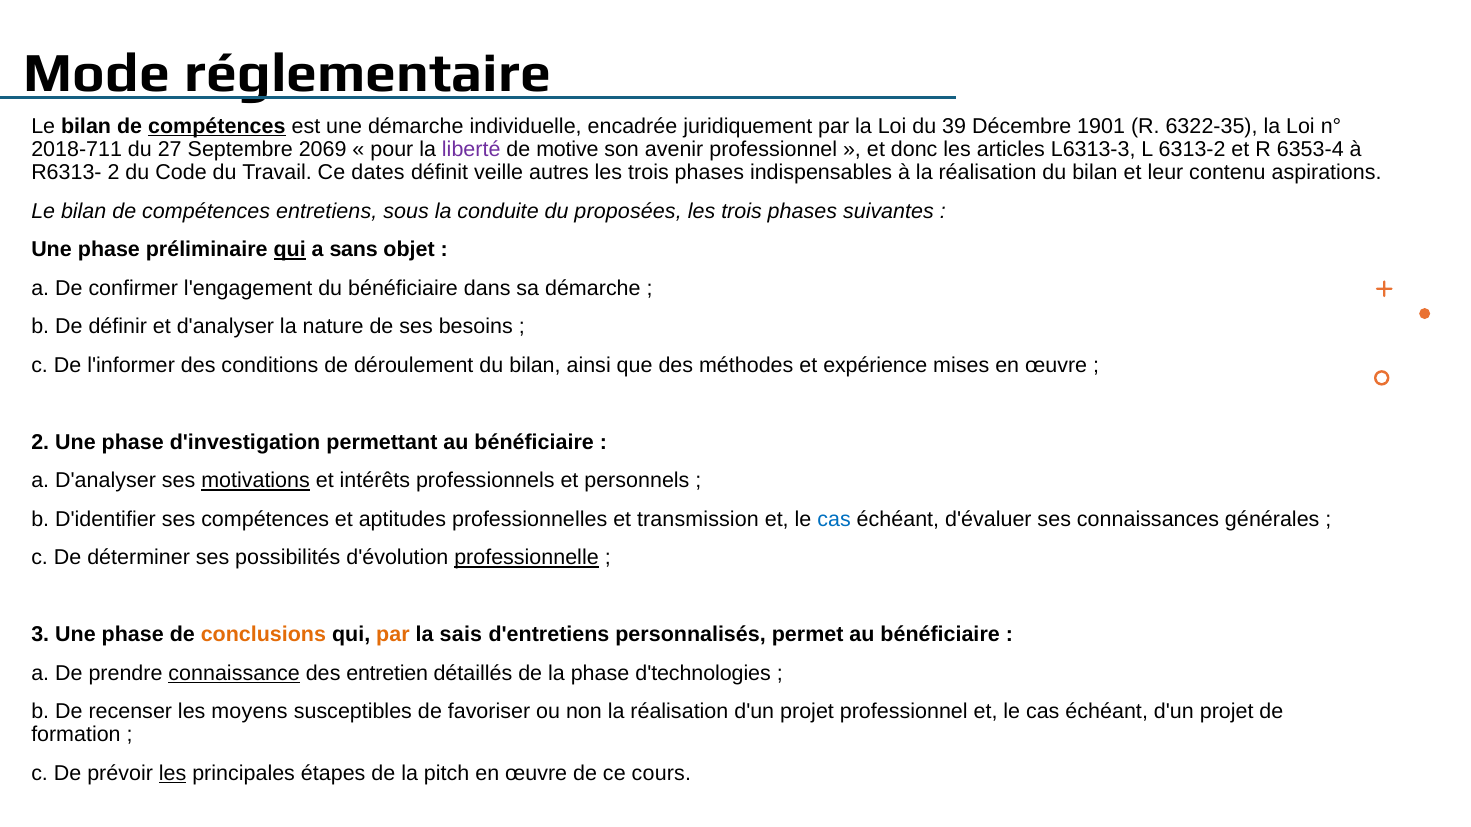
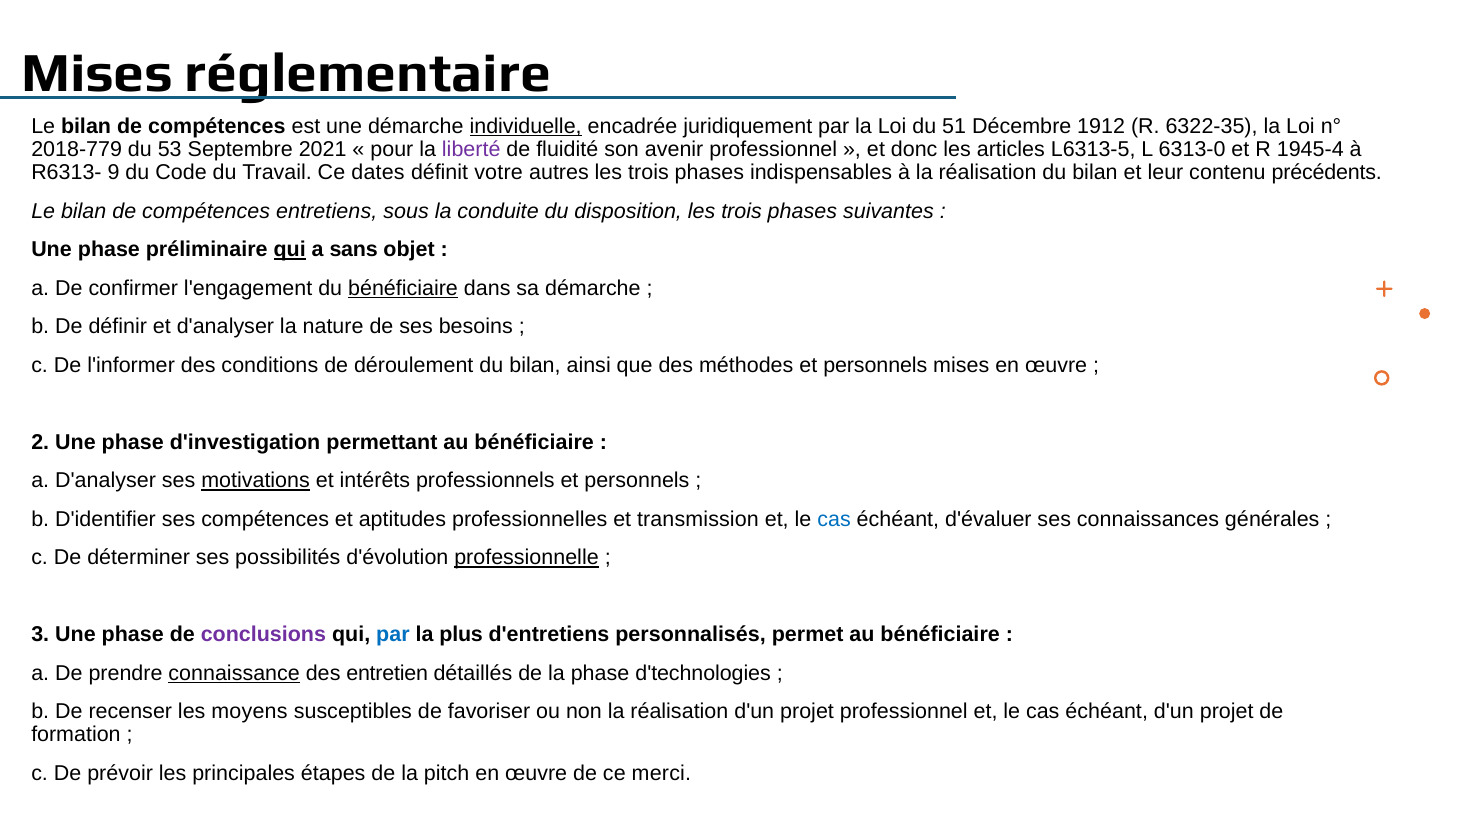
Mode: Mode -> Mises (97, 74)
compétences underline: present -> none (217, 126)
individuelle underline: none -> present (526, 126)
39: 39 -> 51 (954, 126)
1901: 1901 -> 1912 (1101, 126)
2018-711: 2018-711 -> 2018-779 (77, 150)
27: 27 -> 53 (170, 150)
2069: 2069 -> 2021 (323, 150)
motive: motive -> fluidité (567, 150)
L6313-3: L6313-3 -> L6313-5 (1093, 150)
6313-2: 6313-2 -> 6313-0 (1192, 150)
6353-4: 6353-4 -> 1945-4 (1310, 150)
R6313- 2: 2 -> 9 (114, 173)
veille: veille -> votre (499, 173)
aspirations: aspirations -> précédents (1327, 173)
proposées: proposées -> disposition (628, 211)
bénéficiaire underline: none -> present (403, 288)
méthodes et expérience: expérience -> personnels (875, 365)
conclusions colour: orange -> purple (263, 635)
par colour: orange -> blue (393, 635)
sais: sais -> plus (461, 635)
les underline: present -> none (173, 774)
cours: cours -> merci (661, 774)
